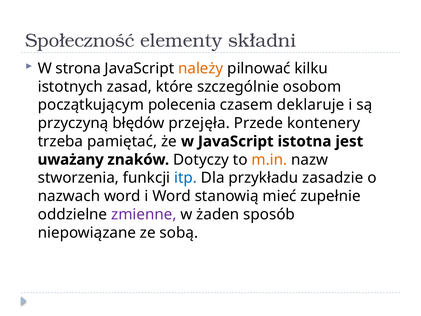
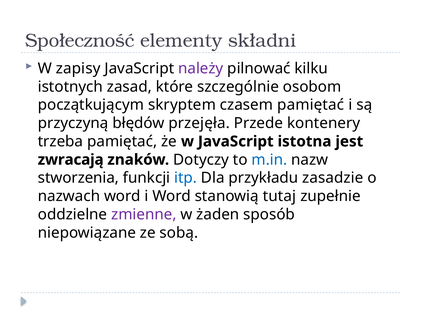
strona: strona -> zapisy (78, 68)
należy colour: orange -> purple (201, 68)
polecenia: polecenia -> skryptem (182, 105)
czasem deklaruje: deklaruje -> pamiętać (311, 105)
uważany: uważany -> zwracają (71, 160)
m.in colour: orange -> blue (269, 160)
mieć: mieć -> tutaj (279, 196)
